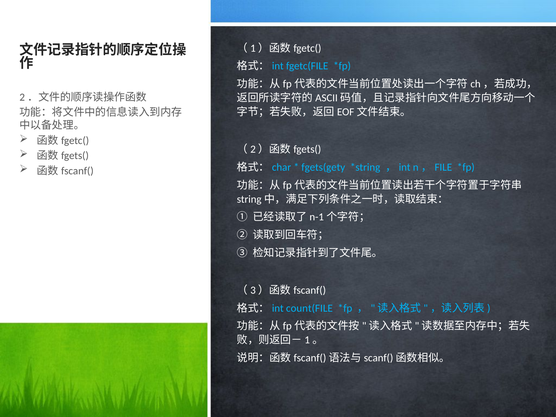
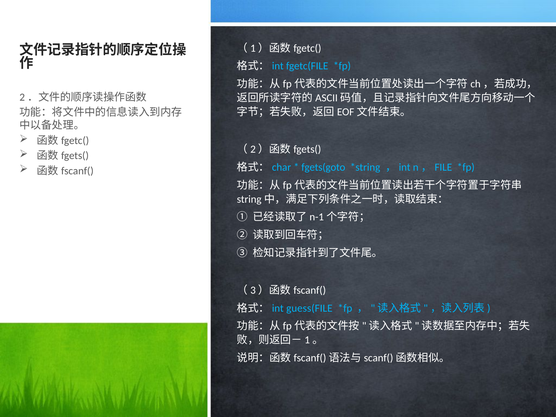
fgets(gety: fgets(gety -> fgets(goto (323, 167)
count(FILE: count(FILE -> guess(FILE (309, 308)
